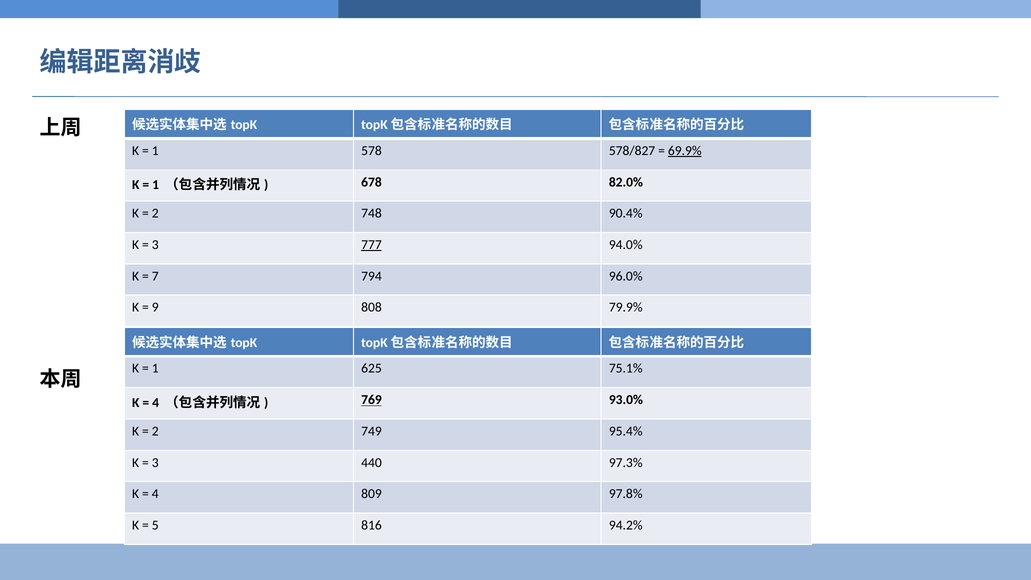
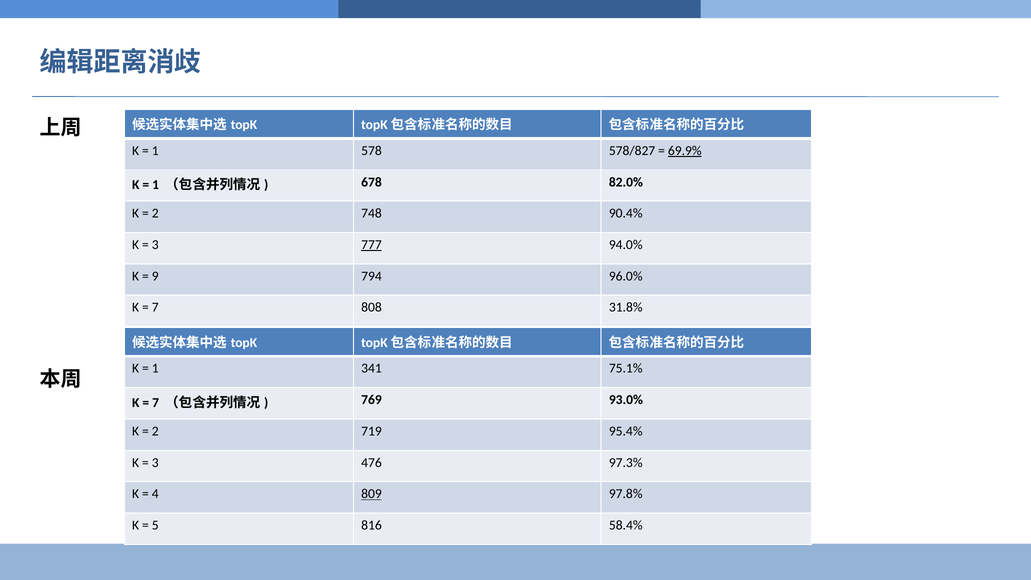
7: 7 -> 9 (155, 276)
9: 9 -> 7 (155, 307)
79.9%: 79.9% -> 31.8% (626, 307)
625: 625 -> 341 (371, 368)
4: 4 -> 7 (156, 403)
769 underline: present -> none (371, 400)
749: 749 -> 719 (371, 431)
440: 440 -> 476 (371, 463)
809 underline: none -> present (371, 494)
94.2%: 94.2% -> 58.4% (626, 525)
